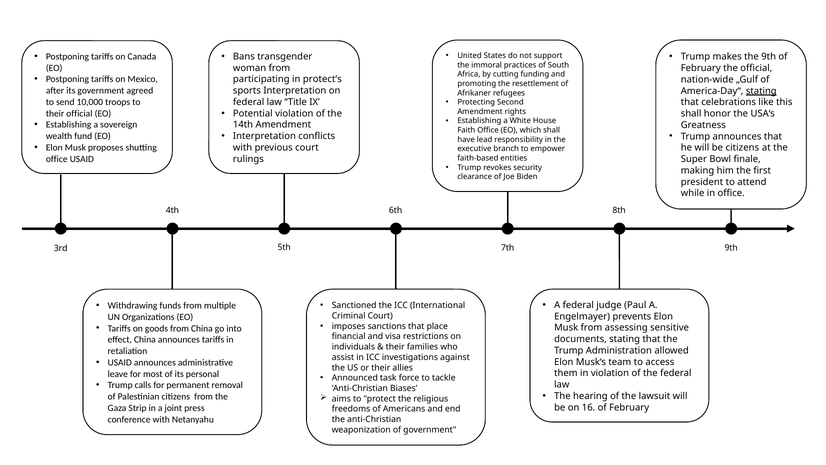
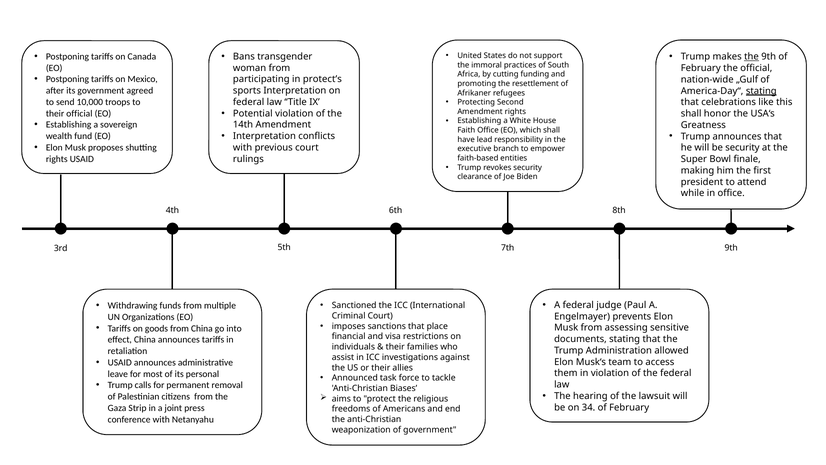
the underline: none -> present (751, 57)
be citizens: citizens -> security (742, 148)
office: office -> rights (57, 159)
16: 16 -> 34 (589, 407)
